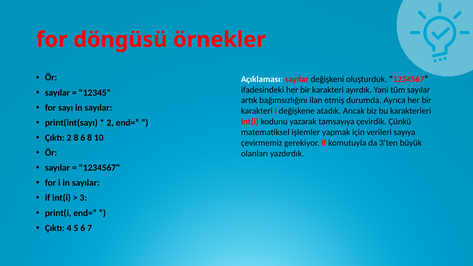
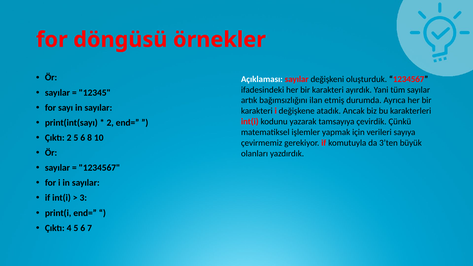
2 8: 8 -> 5 (76, 138)
